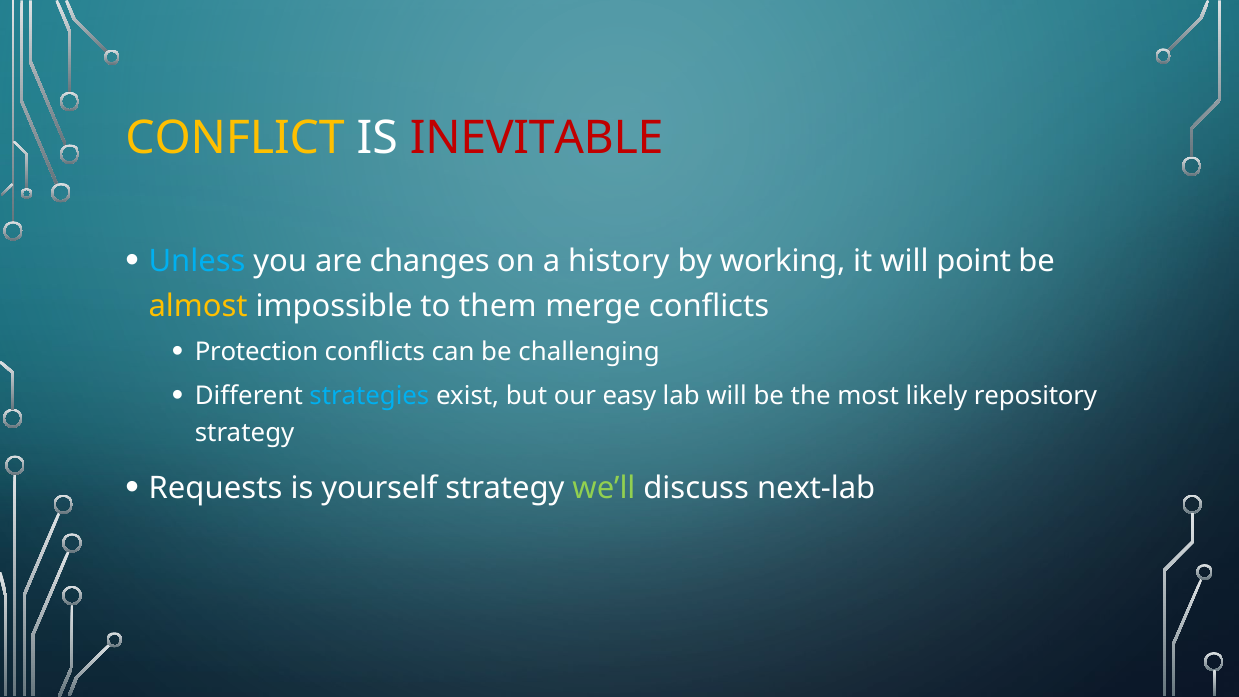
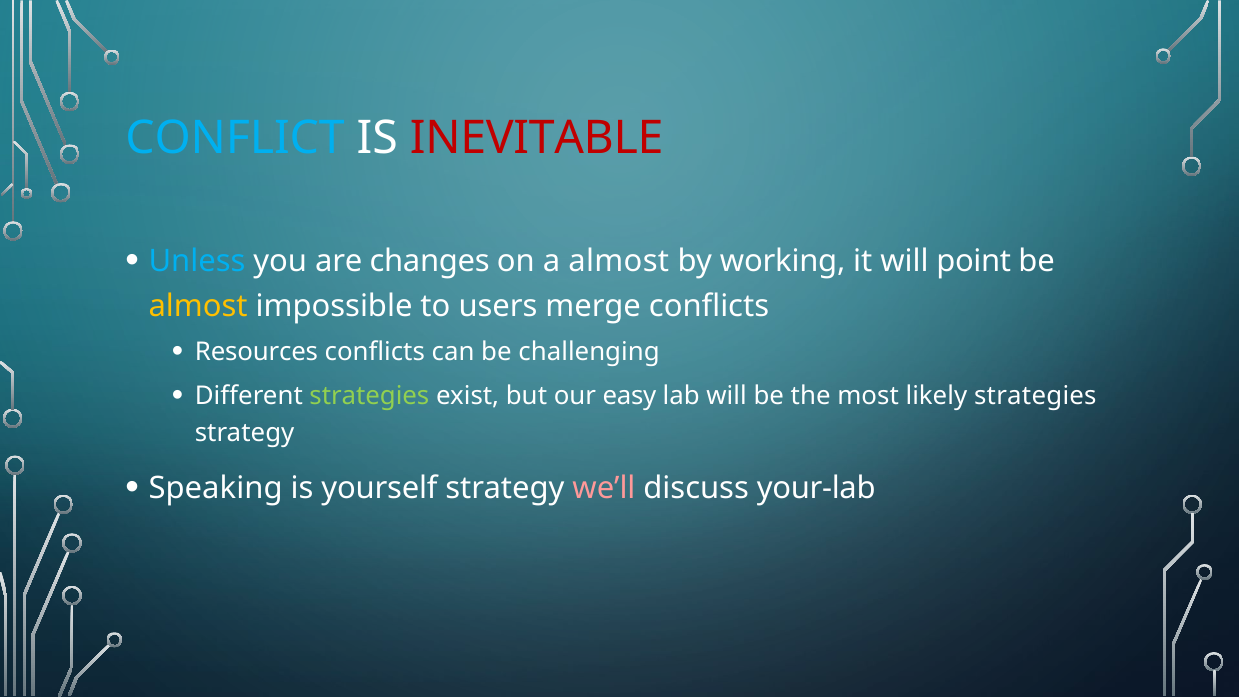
CONFLICT colour: yellow -> light blue (235, 138)
a history: history -> almost (619, 261)
them: them -> users (498, 306)
Protection: Protection -> Resources (257, 352)
strategies colour: light blue -> light green (369, 396)
likely repository: repository -> strategies (1035, 396)
Requests: Requests -> Speaking (216, 488)
we’ll colour: light green -> pink (604, 488)
next-lab: next-lab -> your-lab (816, 488)
